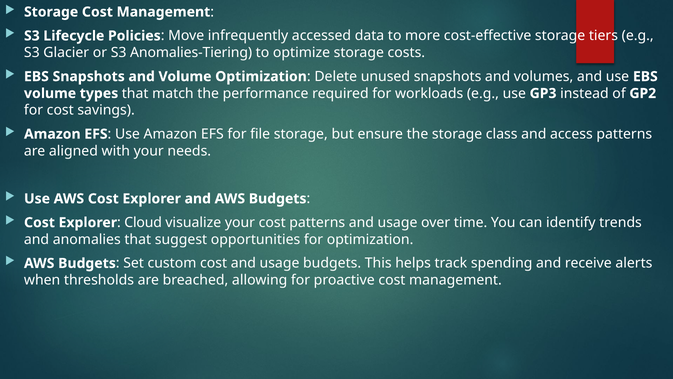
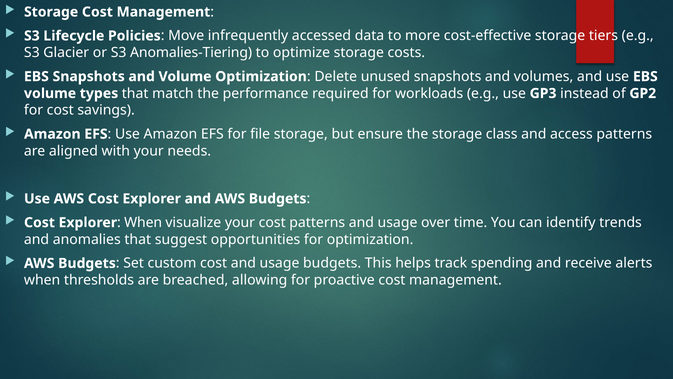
Cloud: Cloud -> When (143, 222)
